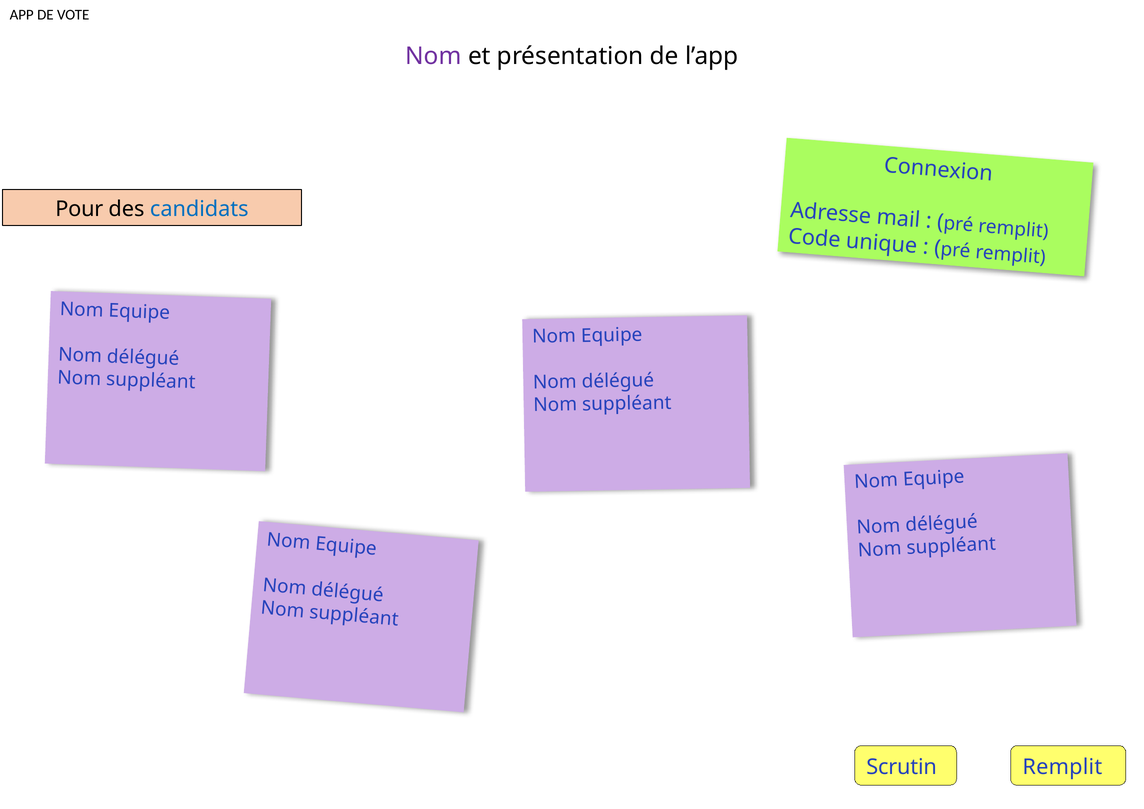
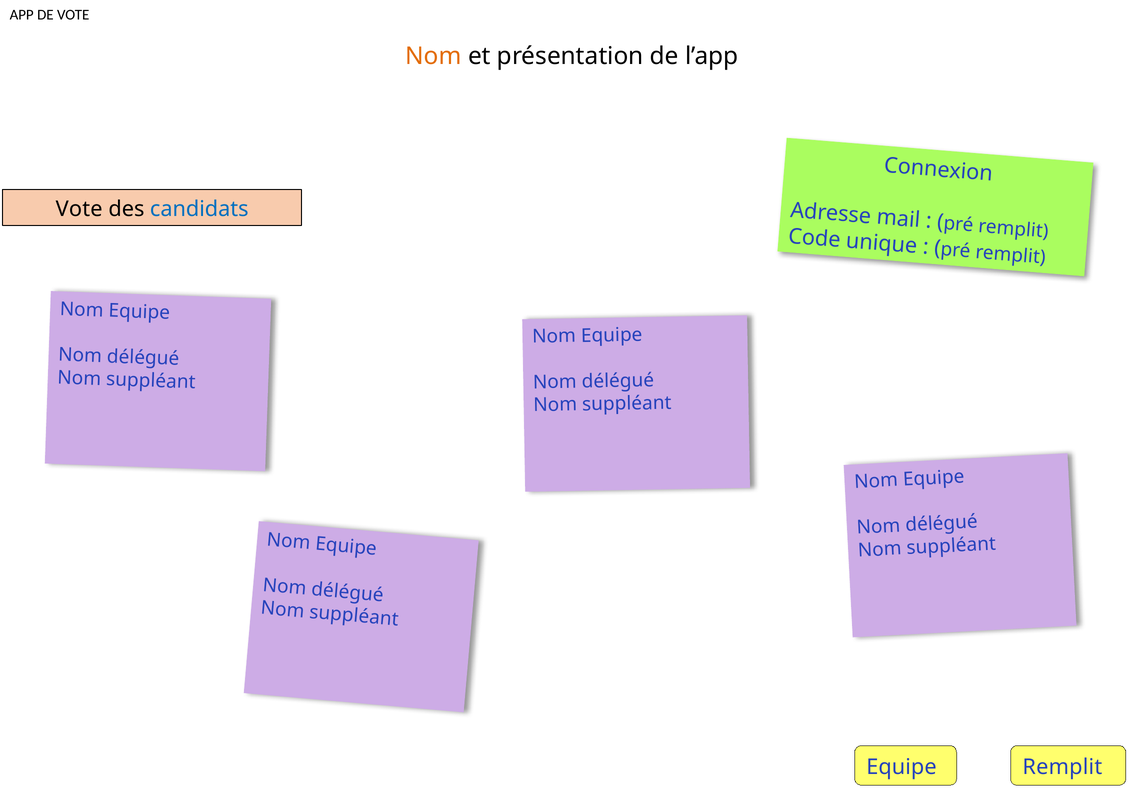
Nom colour: purple -> orange (434, 56)
Pour: Pour -> Vote (79, 209)
Scrutin: Scrutin -> Equipe (901, 767)
